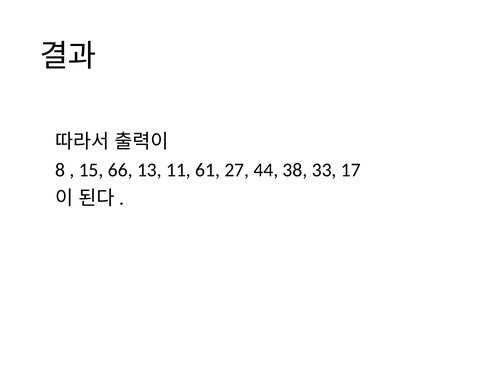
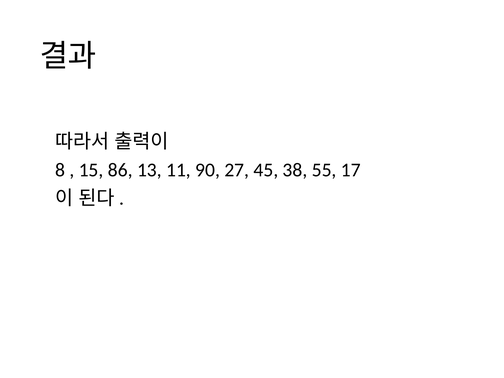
66: 66 -> 86 (120, 170)
61: 61 -> 90 (208, 170)
44: 44 -> 45 (266, 170)
33: 33 -> 55 (324, 170)
